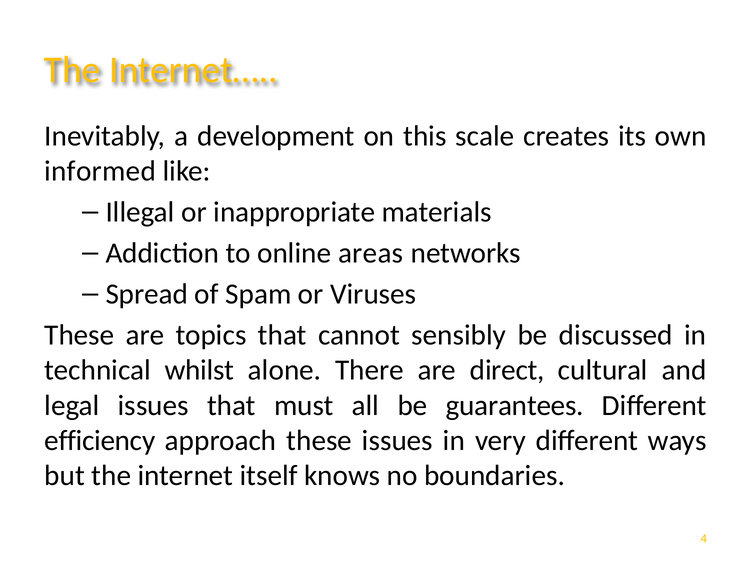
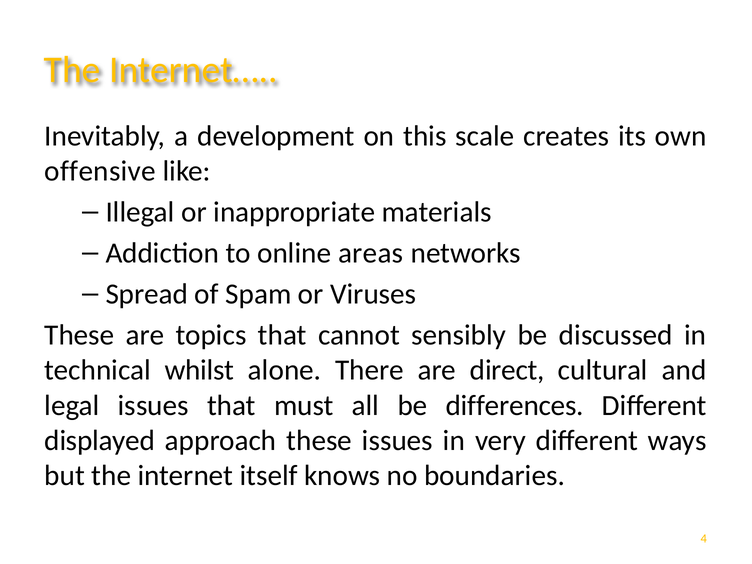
informed: informed -> offensive (100, 171)
guarantees: guarantees -> differences (515, 405)
efficiency: efficiency -> displayed (100, 441)
